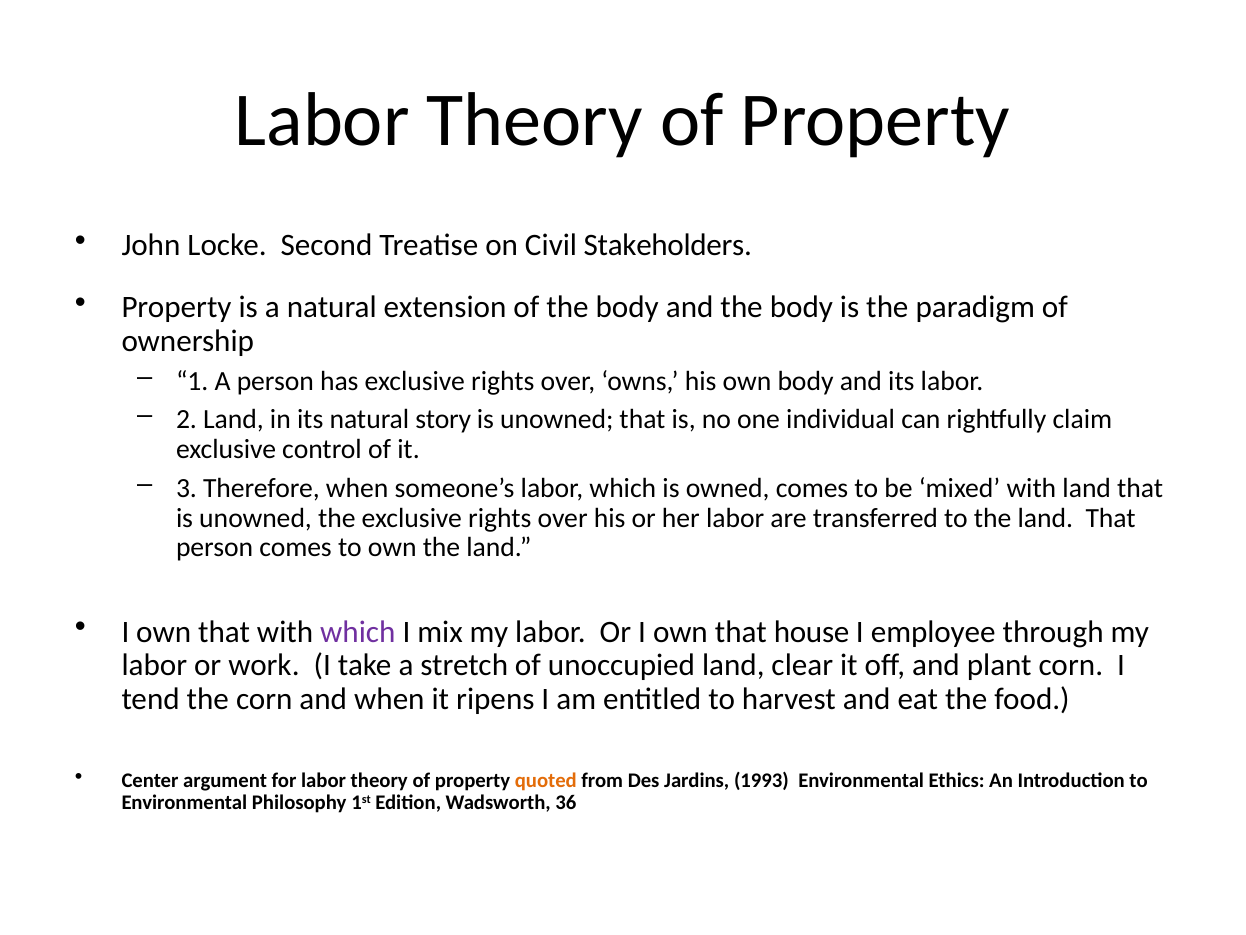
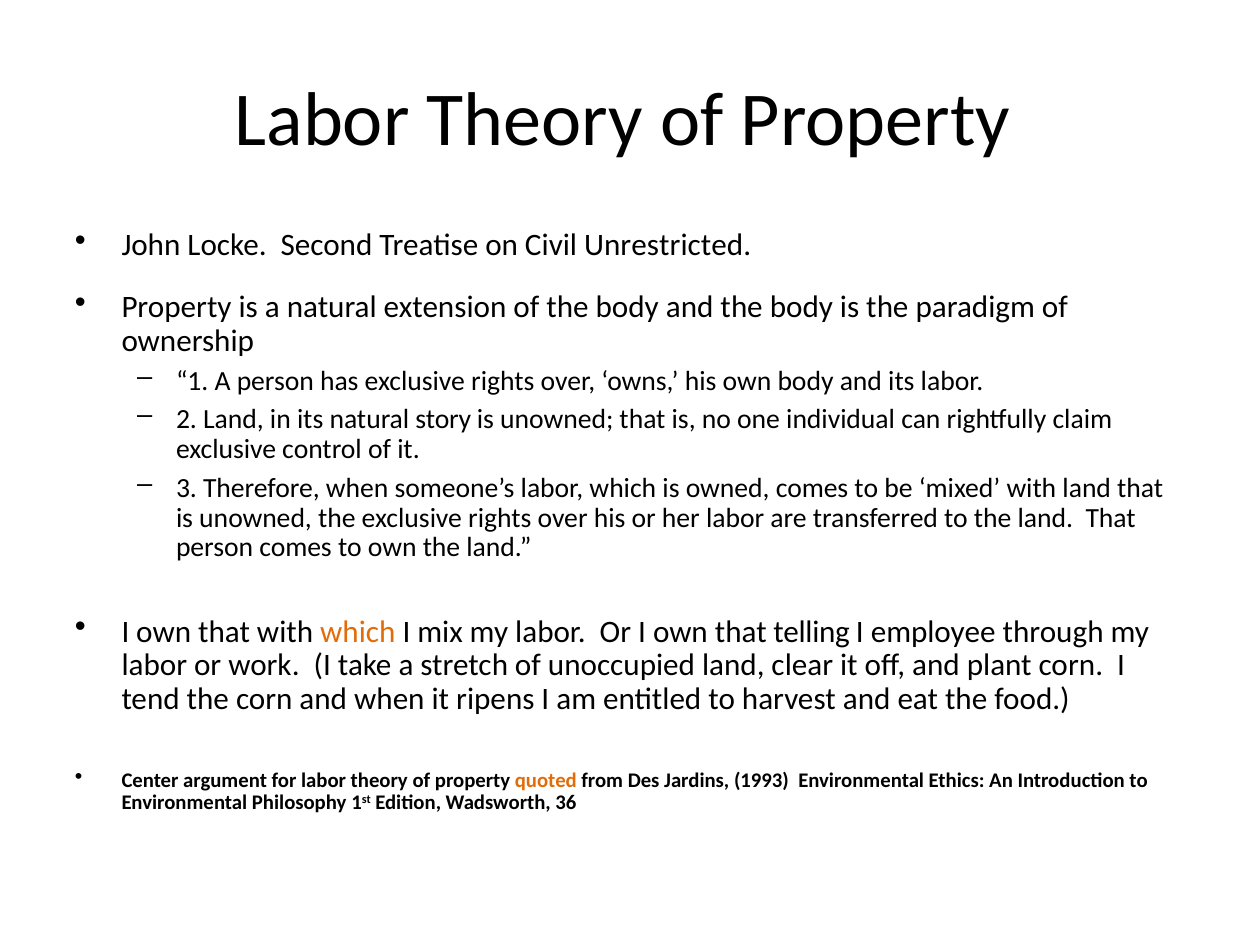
Stakeholders: Stakeholders -> Unrestricted (668, 245)
which colour: purple -> orange (358, 632)
house: house -> telling (812, 632)
